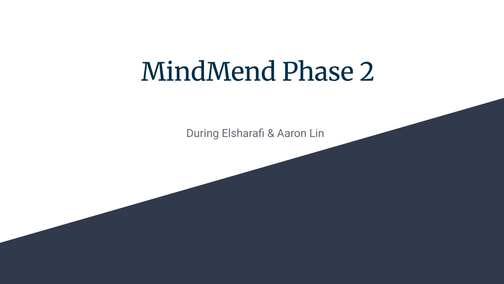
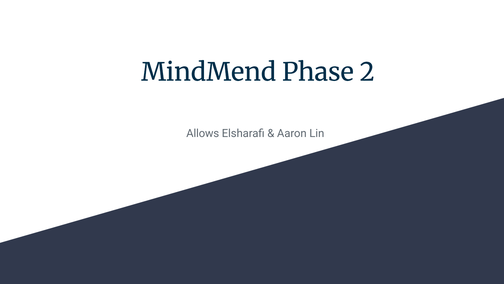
During: During -> Allows (203, 133)
